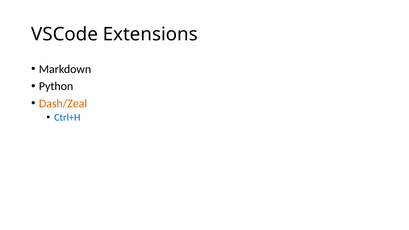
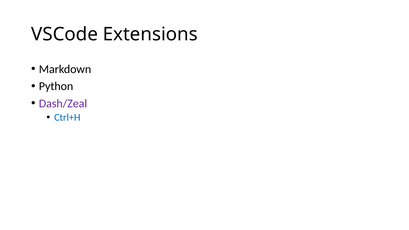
Dash/Zeal colour: orange -> purple (63, 103)
